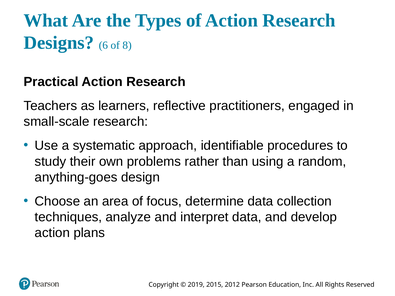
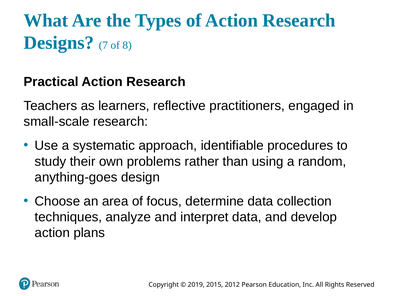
6: 6 -> 7 (103, 45)
